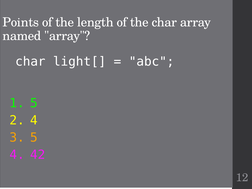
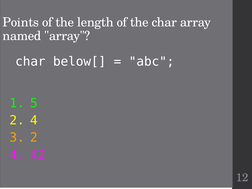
light[: light[ -> below[ (80, 62)
3 5: 5 -> 2 (34, 137)
